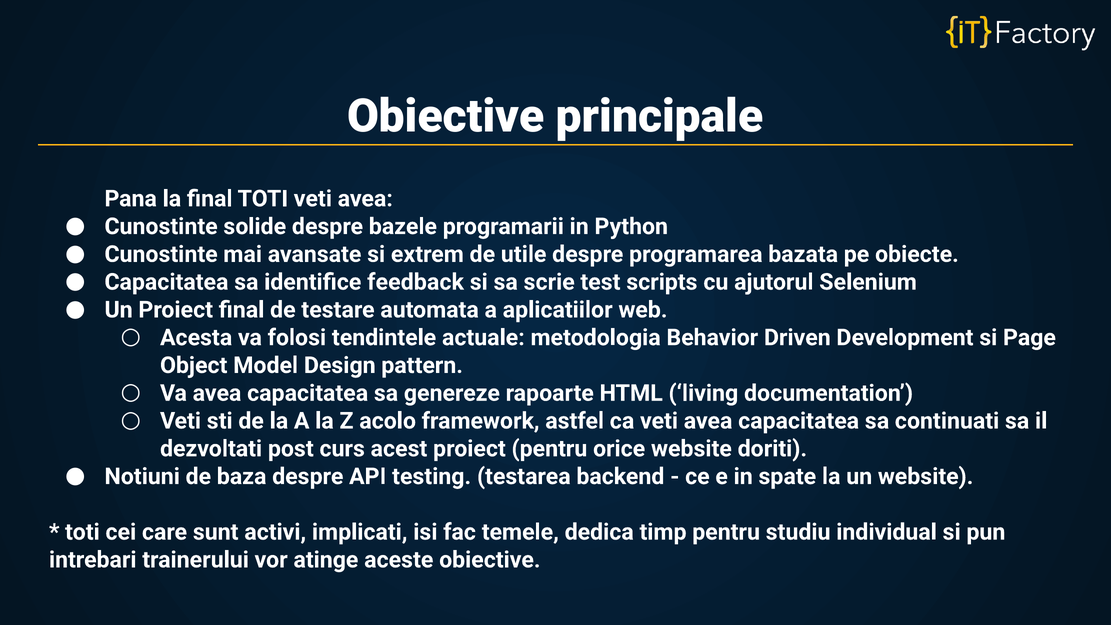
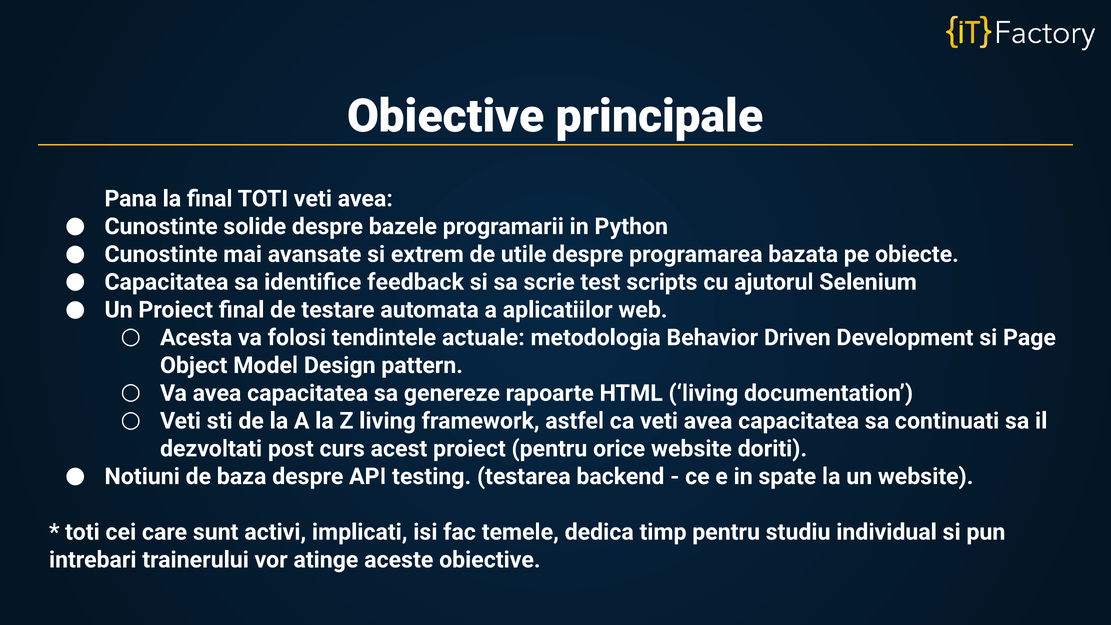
Z acolo: acolo -> living (388, 421)
